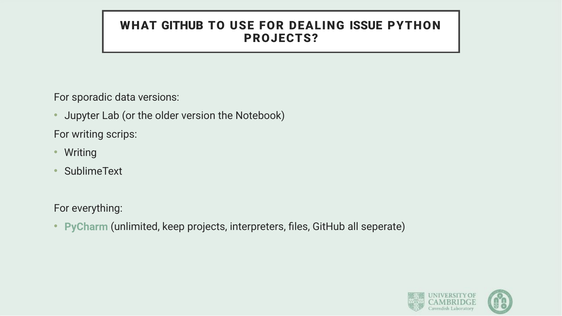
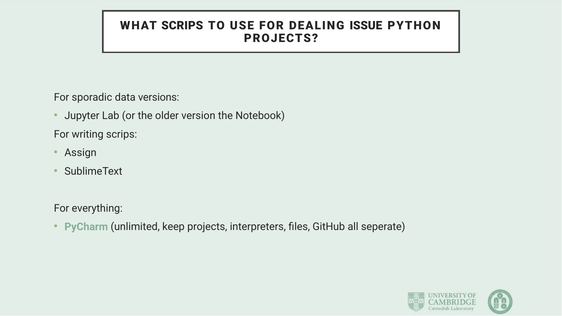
WHAT GITHUB: GITHUB -> SCRIPS (182, 26)
Writing: Writing -> Assign (80, 153)
